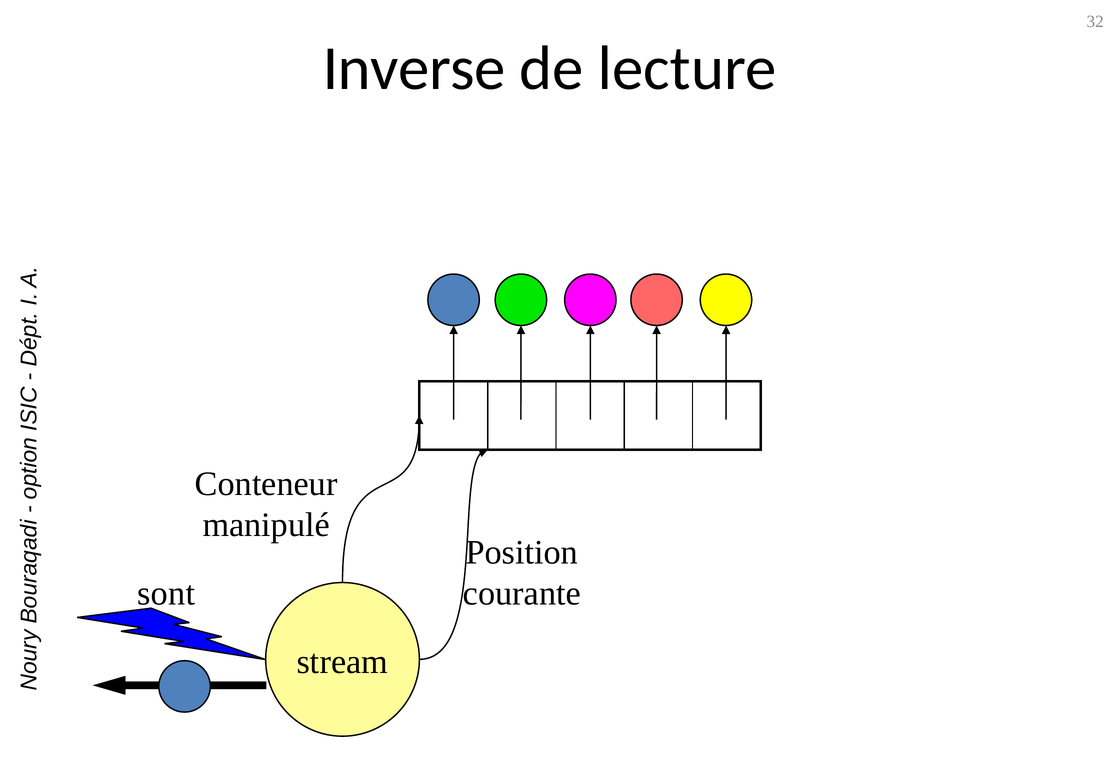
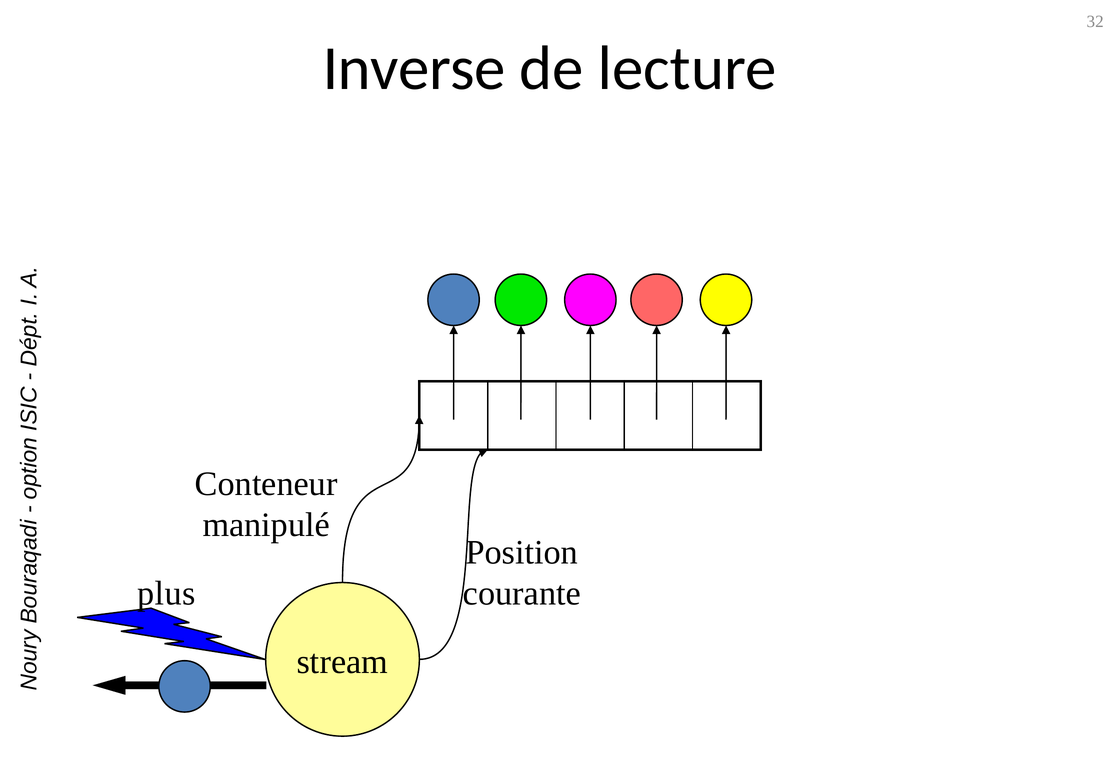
sont: sont -> plus (166, 594)
